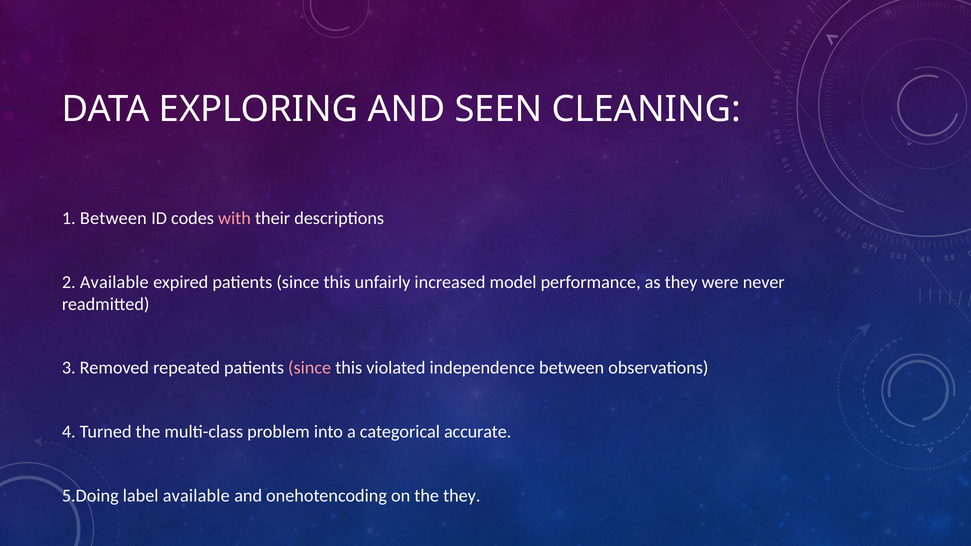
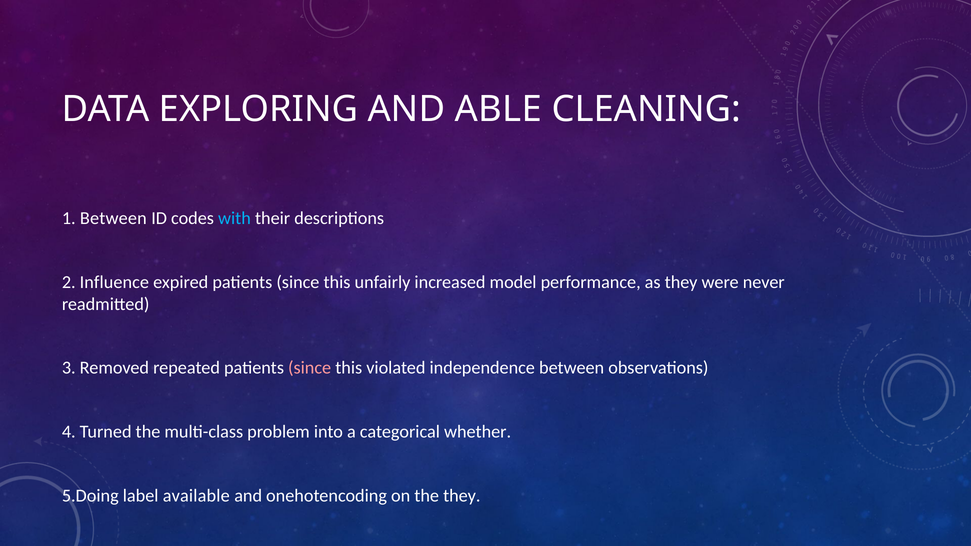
SEEN: SEEN -> ABLE (498, 109)
with colour: pink -> light blue (234, 218)
2 Available: Available -> Influence (114, 282)
accurate: accurate -> whether (478, 432)
